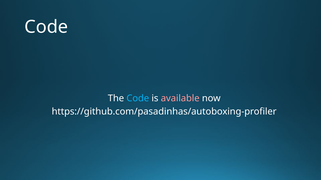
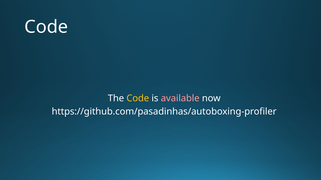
Code colour: light blue -> yellow (138, 99)
